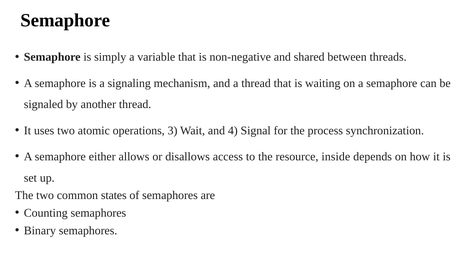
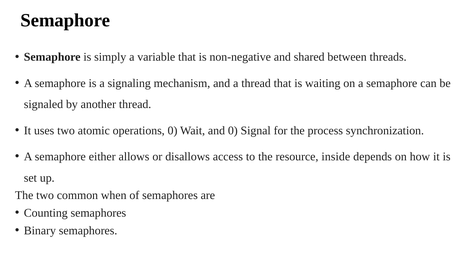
operations 3: 3 -> 0 (173, 130)
and 4: 4 -> 0 (233, 130)
states: states -> when (114, 195)
